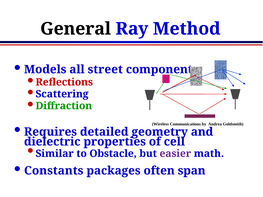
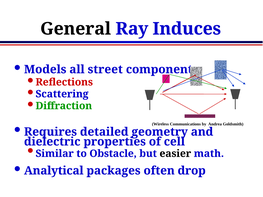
Method: Method -> Induces (187, 29)
easier colour: purple -> black (175, 154)
Constants: Constants -> Analytical (54, 171)
span: span -> drop (192, 171)
